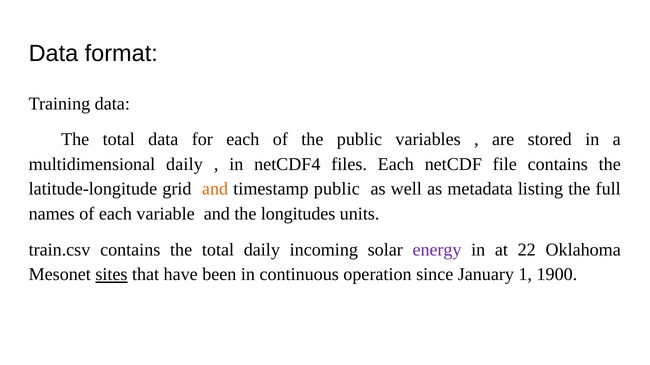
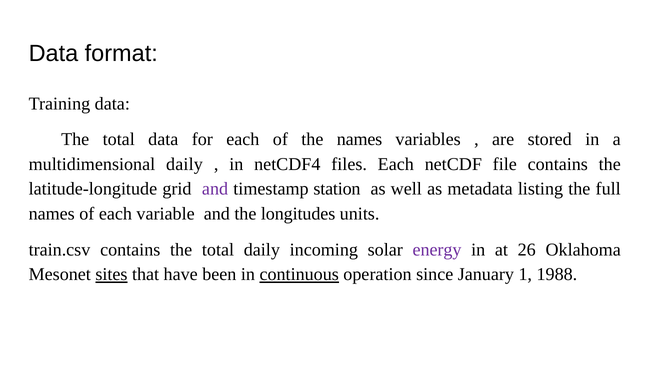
the public: public -> names (360, 140)
and colour: orange -> purple (215, 189)
timestamp public: public -> station (337, 189)
22: 22 -> 26 (527, 250)
continuous underline: none -> present (299, 275)
1900: 1900 -> 1988 (557, 275)
